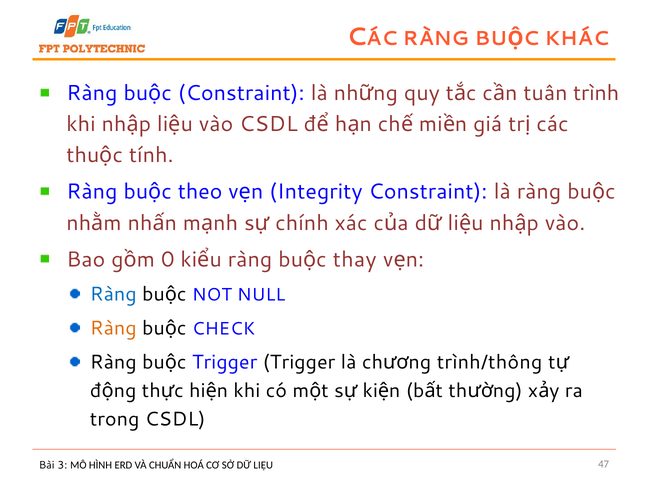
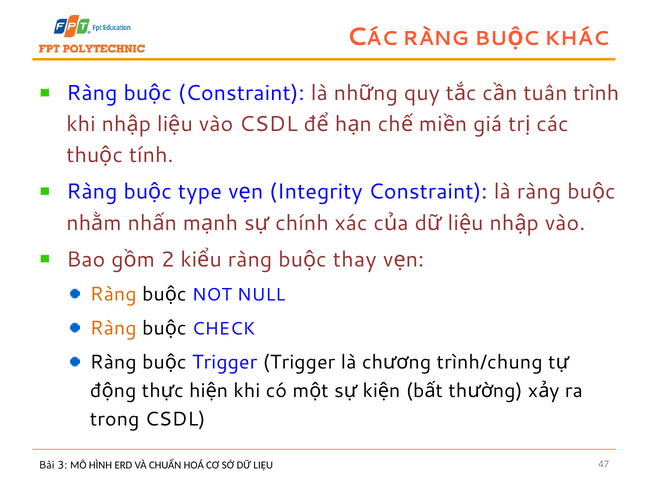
theo: theo -> type (200, 192)
0: 0 -> 2 (168, 259)
Ràng colour: blue -> orange (113, 294)
trình/thông: trình/thông -> trình/chung (490, 362)
